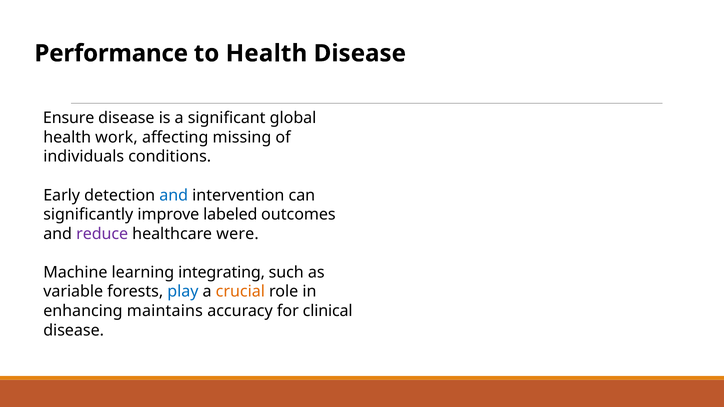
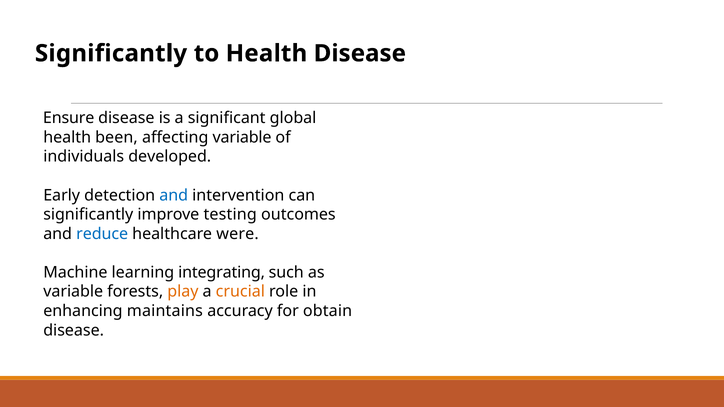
Performance: Performance -> Significantly (111, 53)
work: work -> been (116, 138)
affecting missing: missing -> variable (242, 138)
conditions: conditions -> developed (170, 157)
labeled: labeled -> testing (230, 215)
reduce colour: purple -> blue (102, 234)
play colour: blue -> orange (183, 292)
clinical: clinical -> obtain (328, 311)
